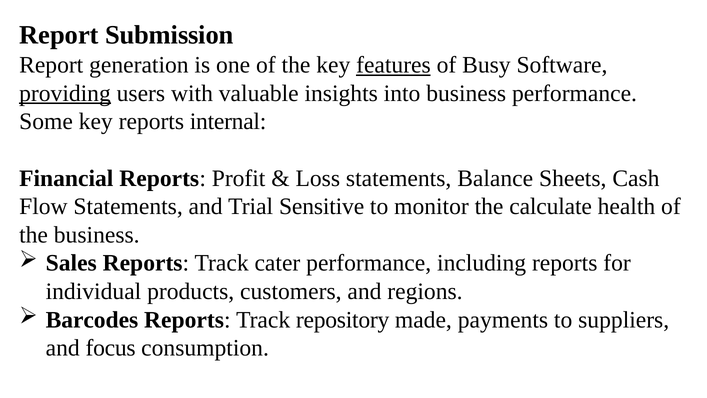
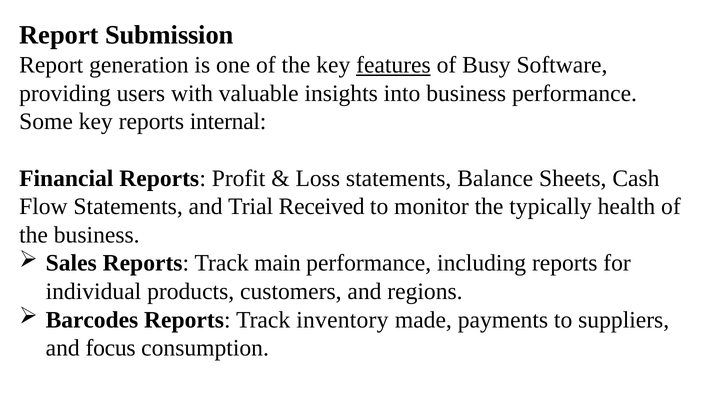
providing underline: present -> none (65, 93)
Sensitive: Sensitive -> Received (322, 206)
calculate: calculate -> typically (551, 206)
cater: cater -> main (278, 263)
repository: repository -> inventory (342, 320)
